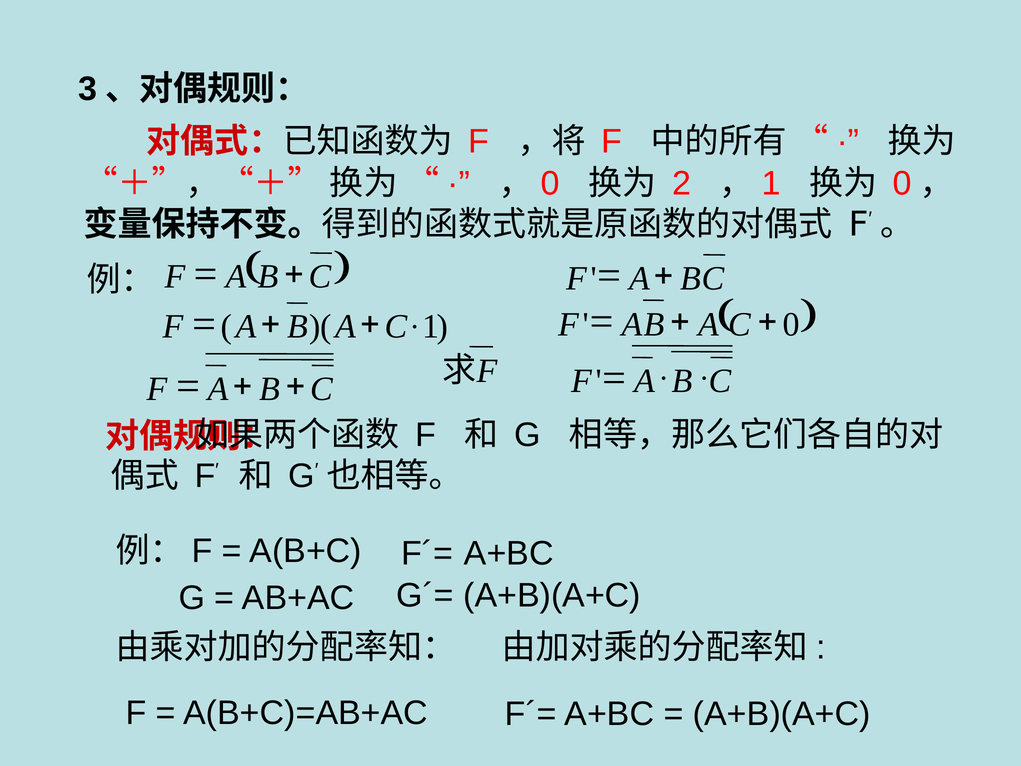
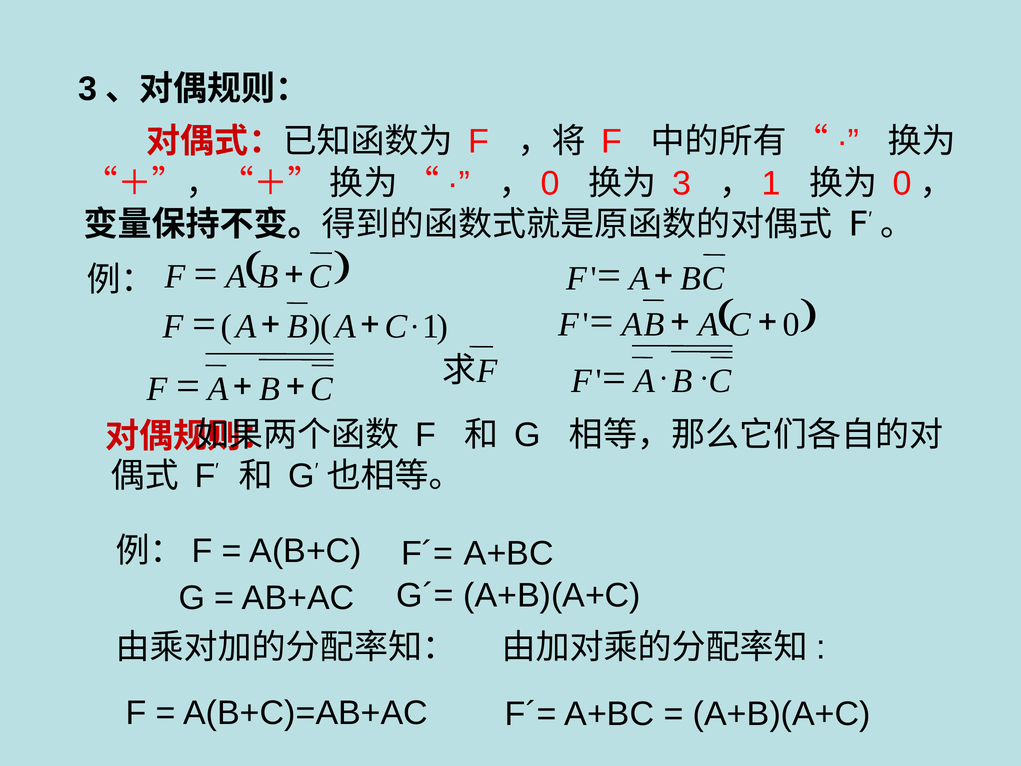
2: 2 -> 3 (681, 183)
